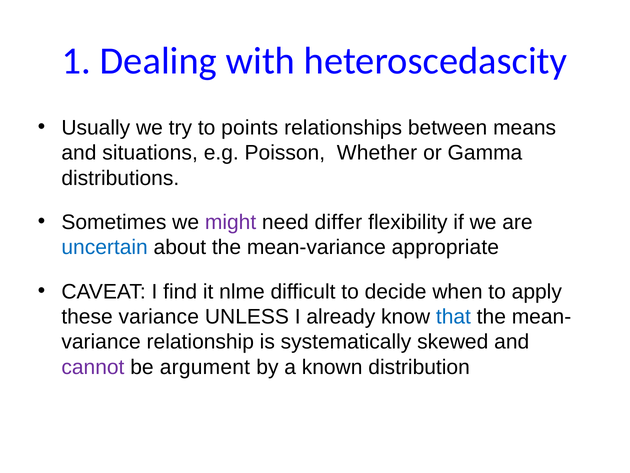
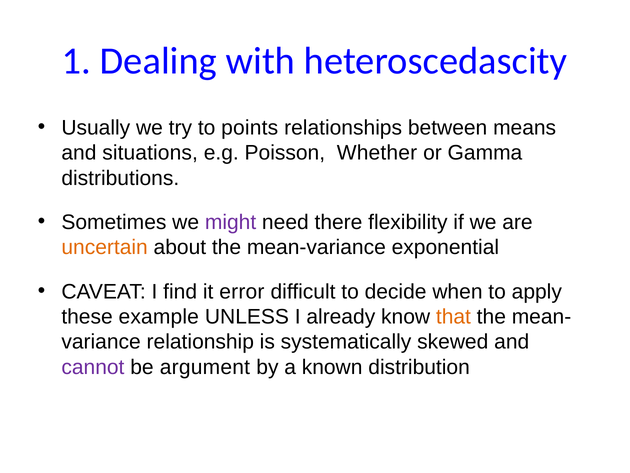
differ: differ -> there (338, 222)
uncertain colour: blue -> orange (105, 247)
appropriate: appropriate -> exponential (445, 247)
nlme: nlme -> error (242, 291)
these variance: variance -> example (159, 316)
that colour: blue -> orange (453, 316)
